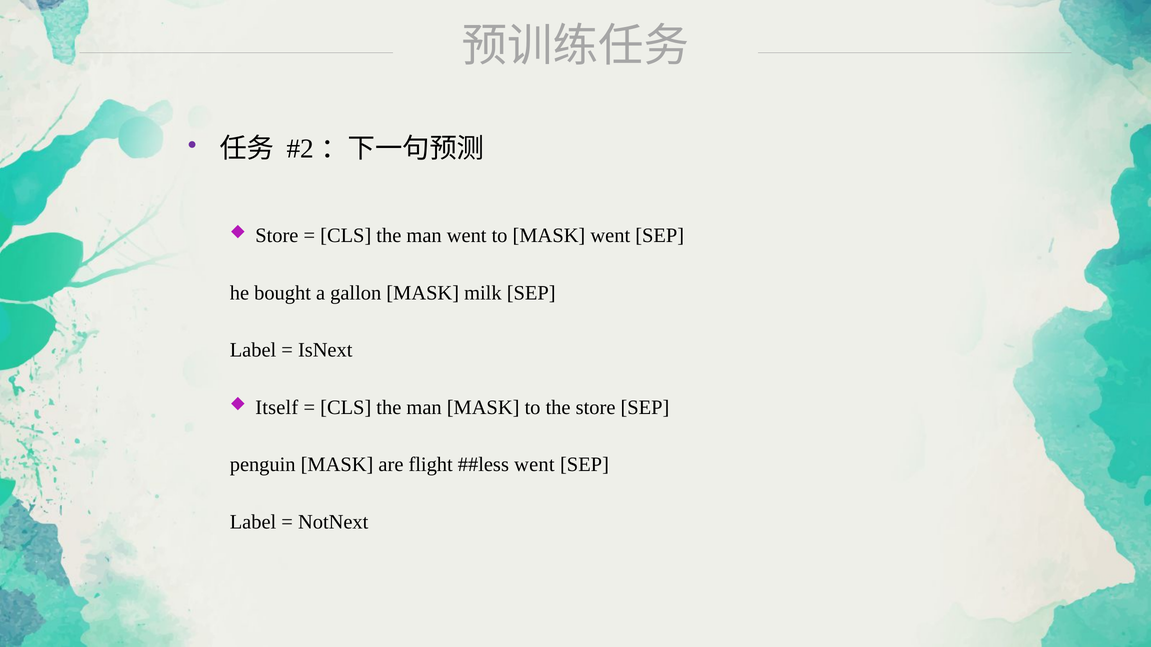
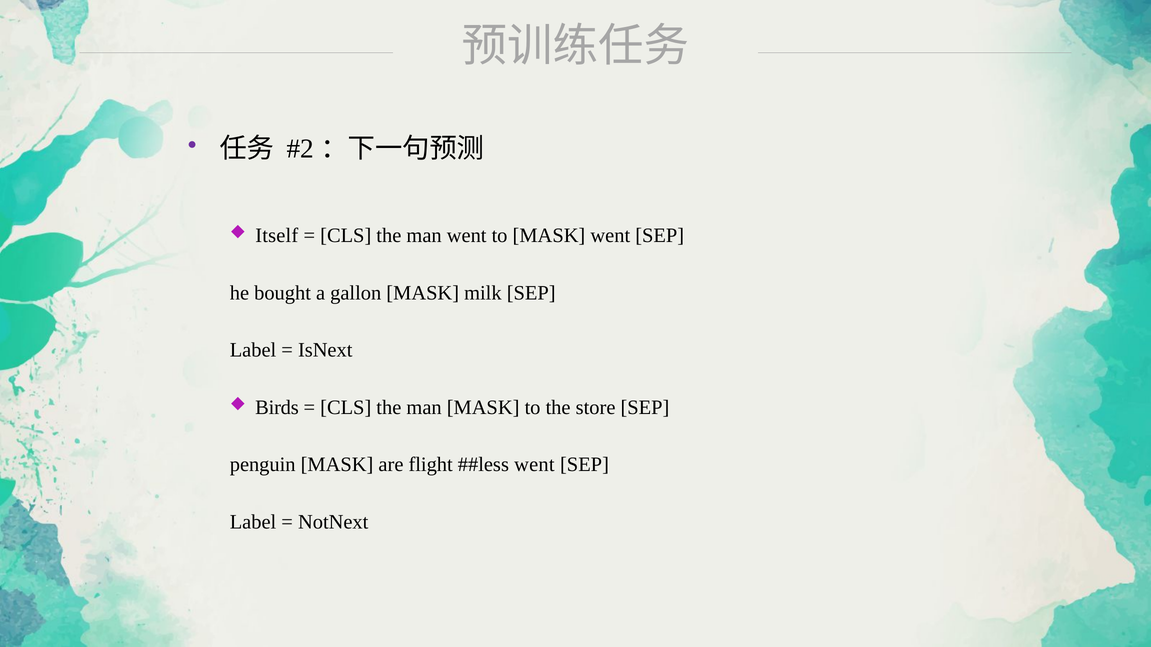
Store: Store -> Itself (277, 236)
Itself: Itself -> Birds (277, 408)
